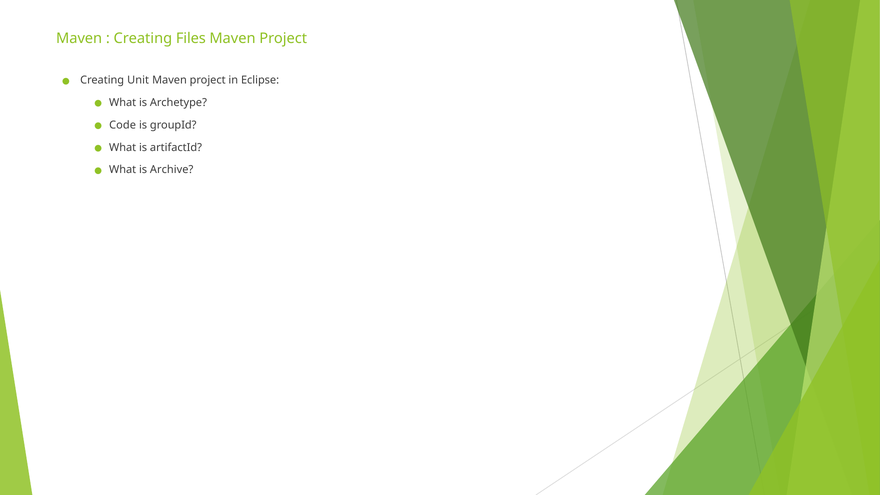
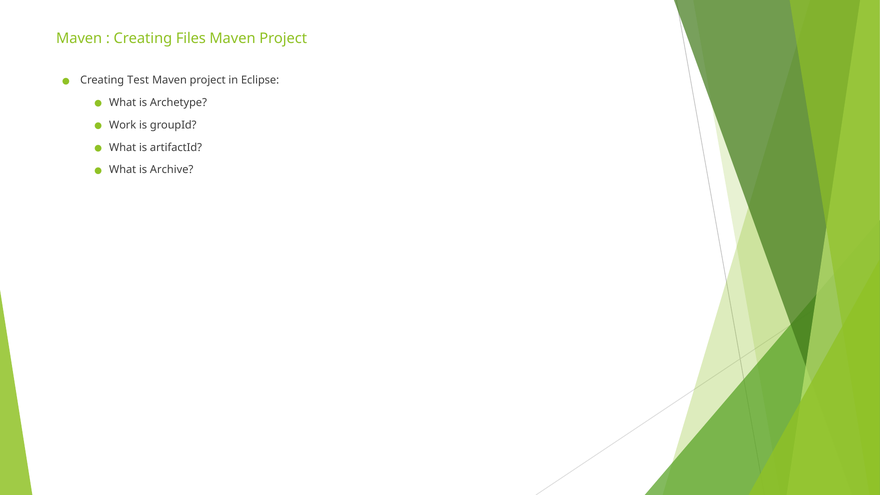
Unit: Unit -> Test (138, 80)
Code: Code -> Work (123, 125)
